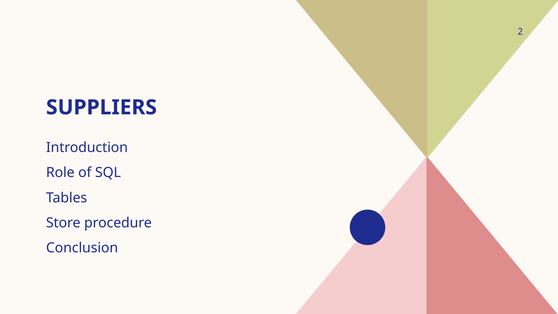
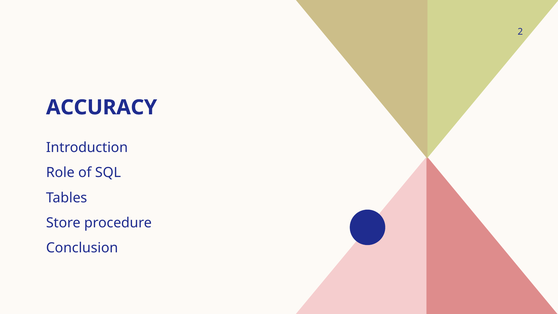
SUPPLIERS: SUPPLIERS -> ACCURACY (102, 107)
